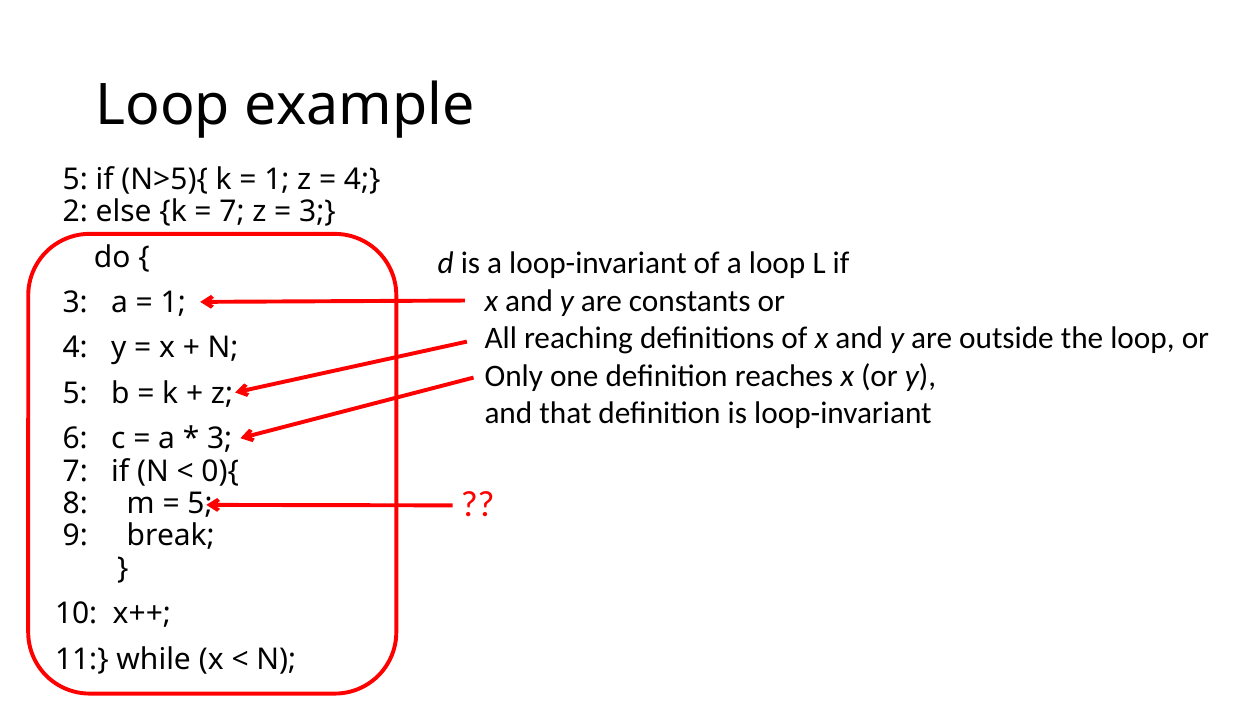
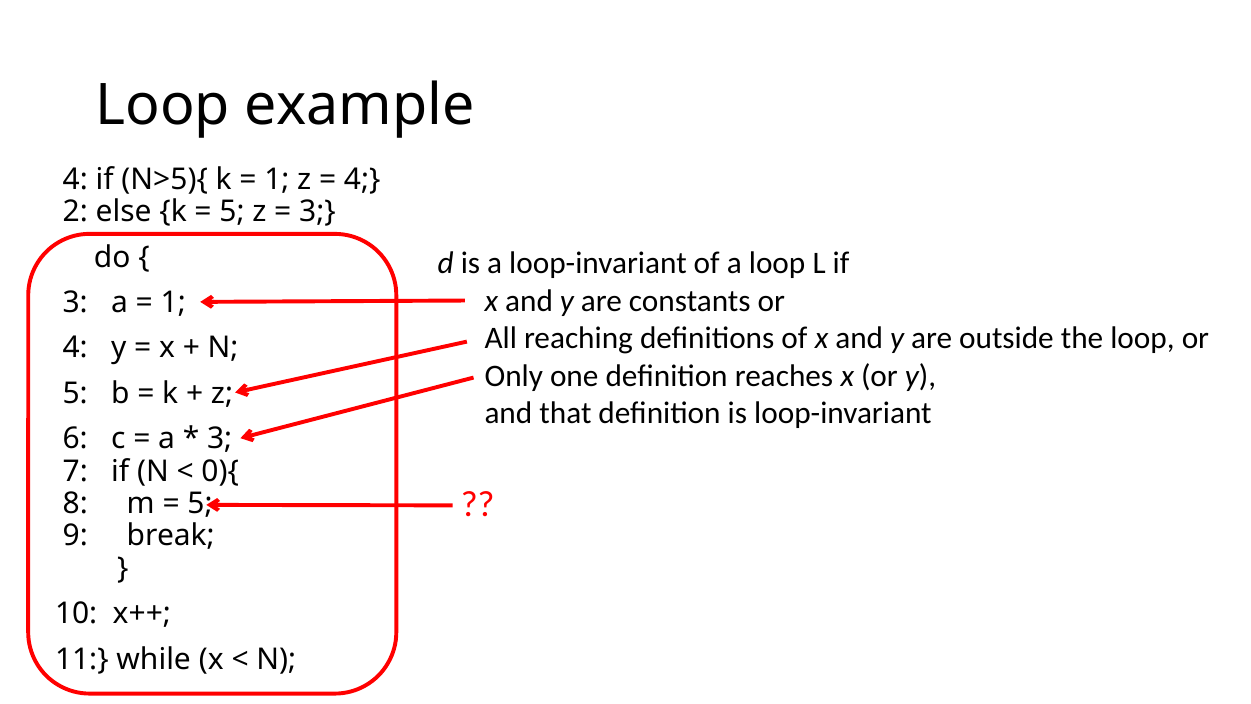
5: 5 -> 4 (75, 179)
7: 7 -> 5 (232, 212)
